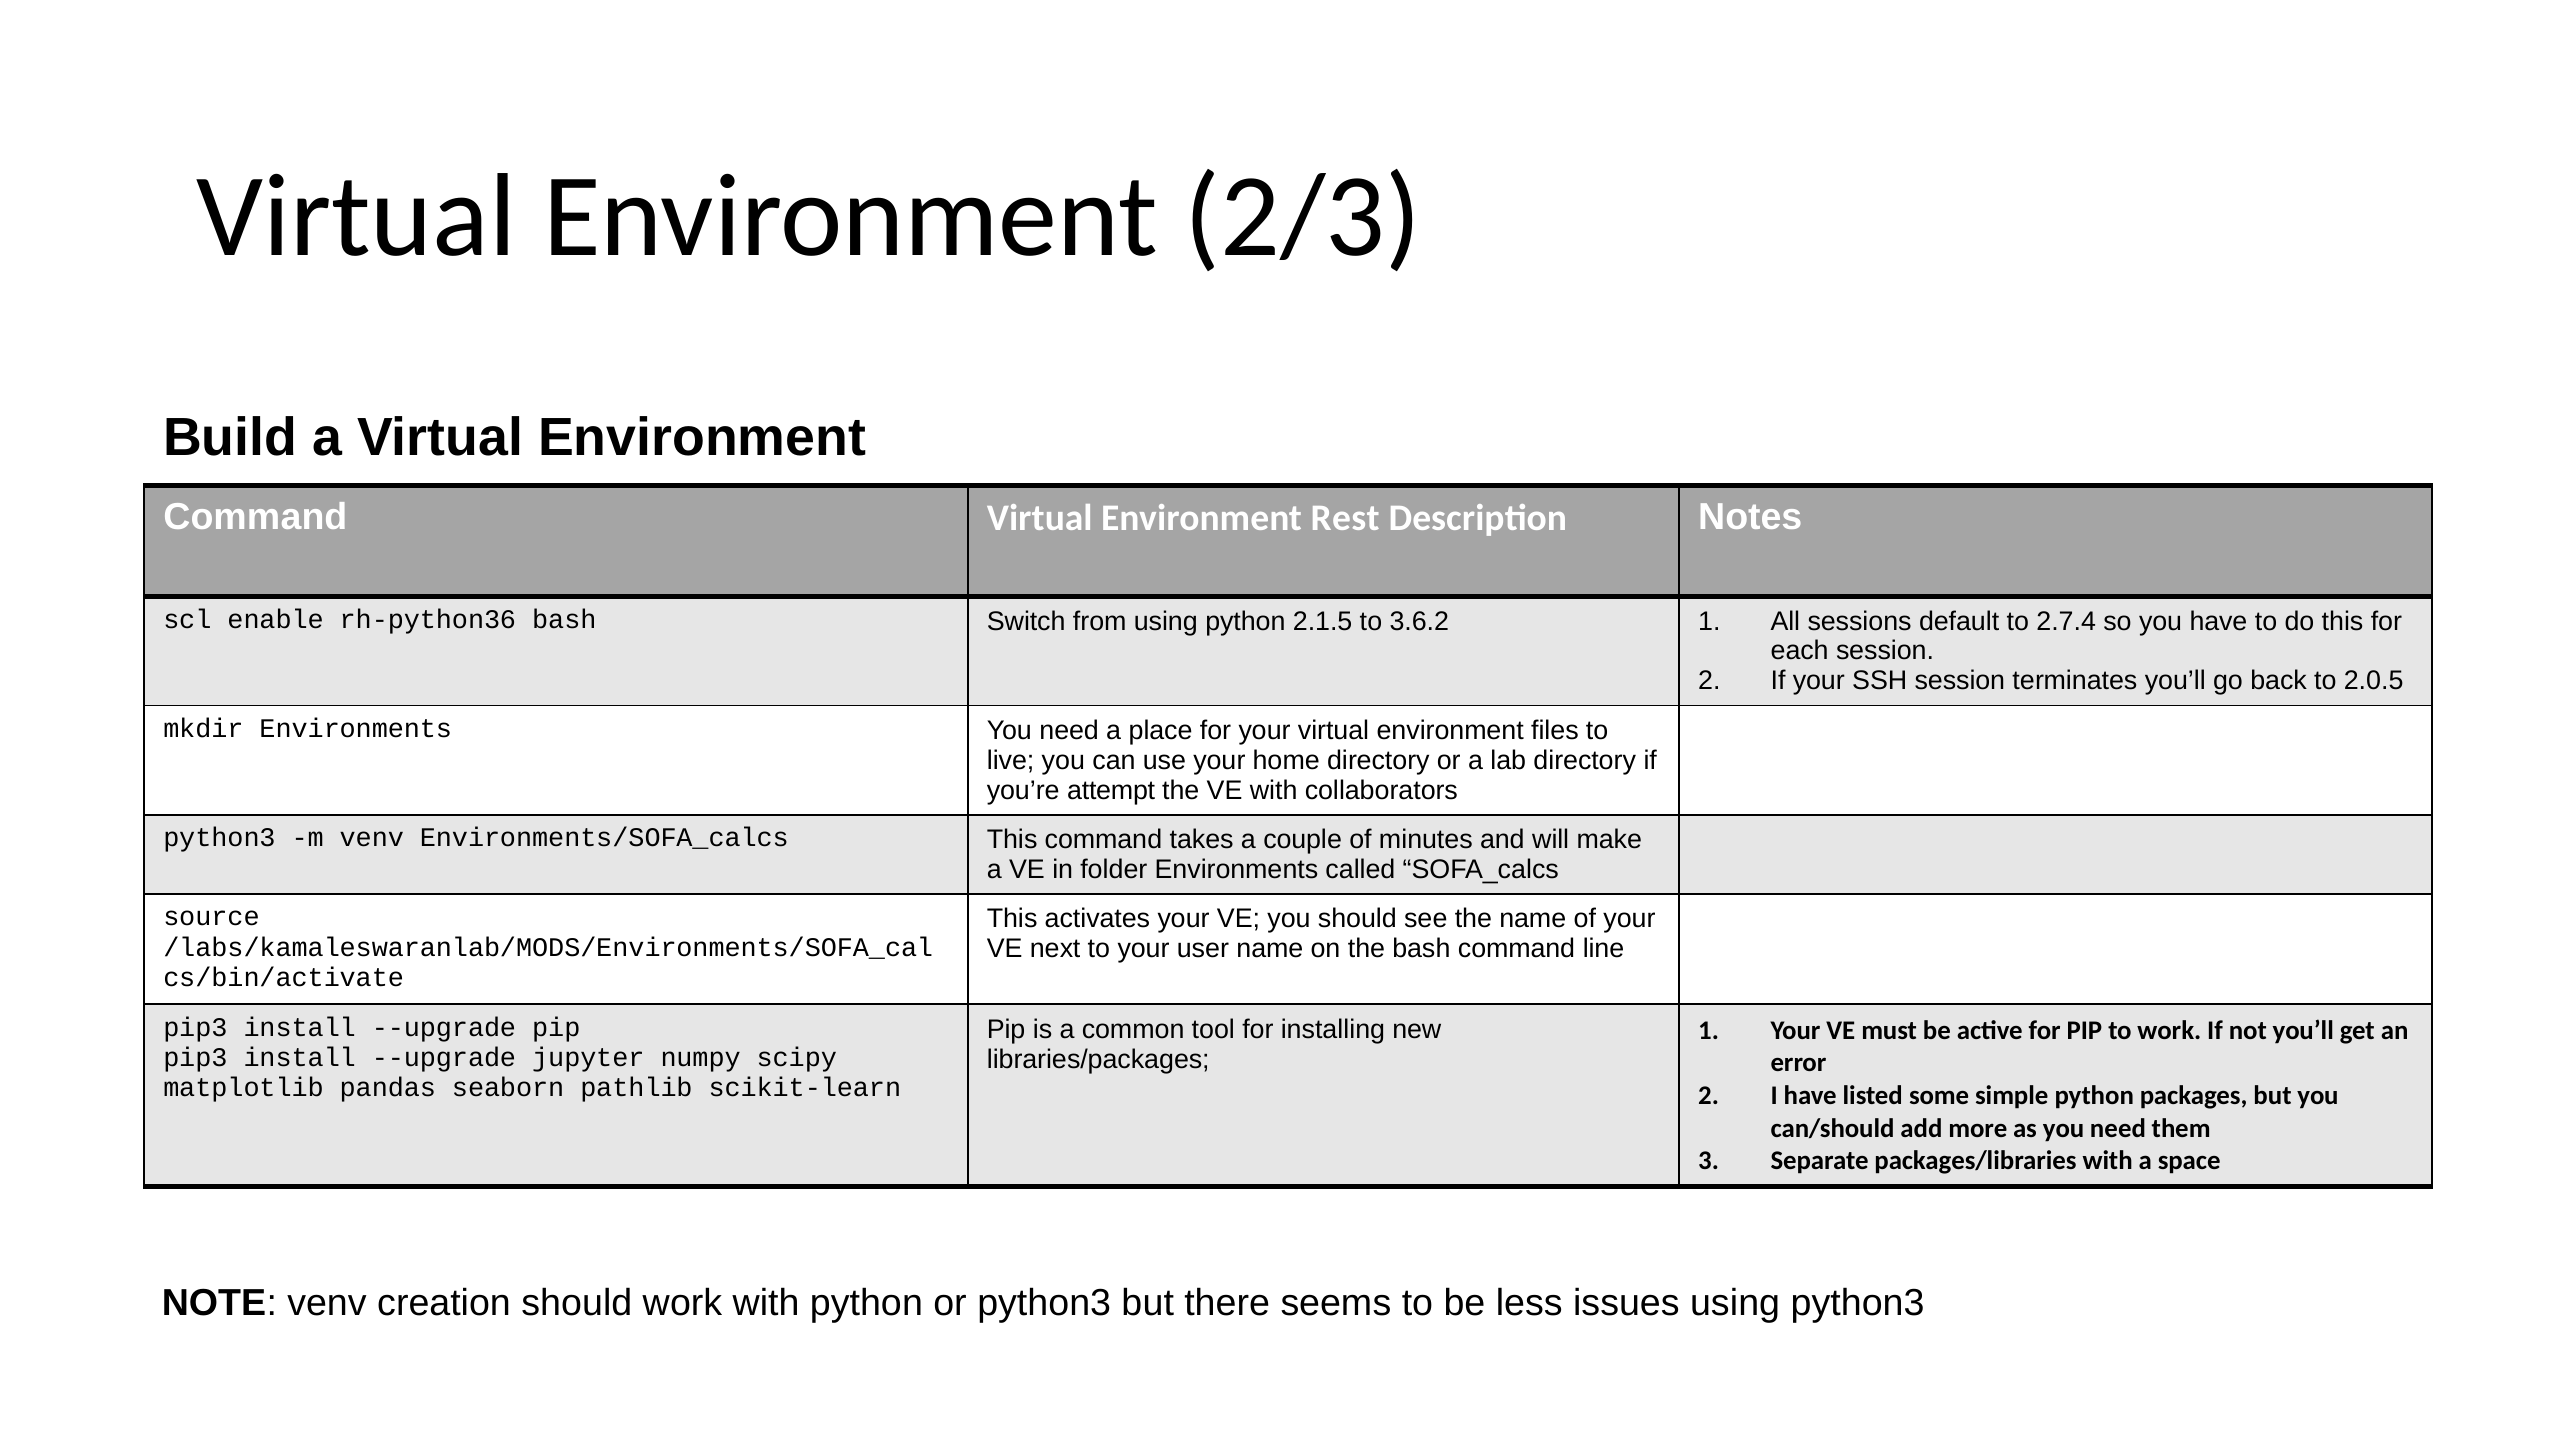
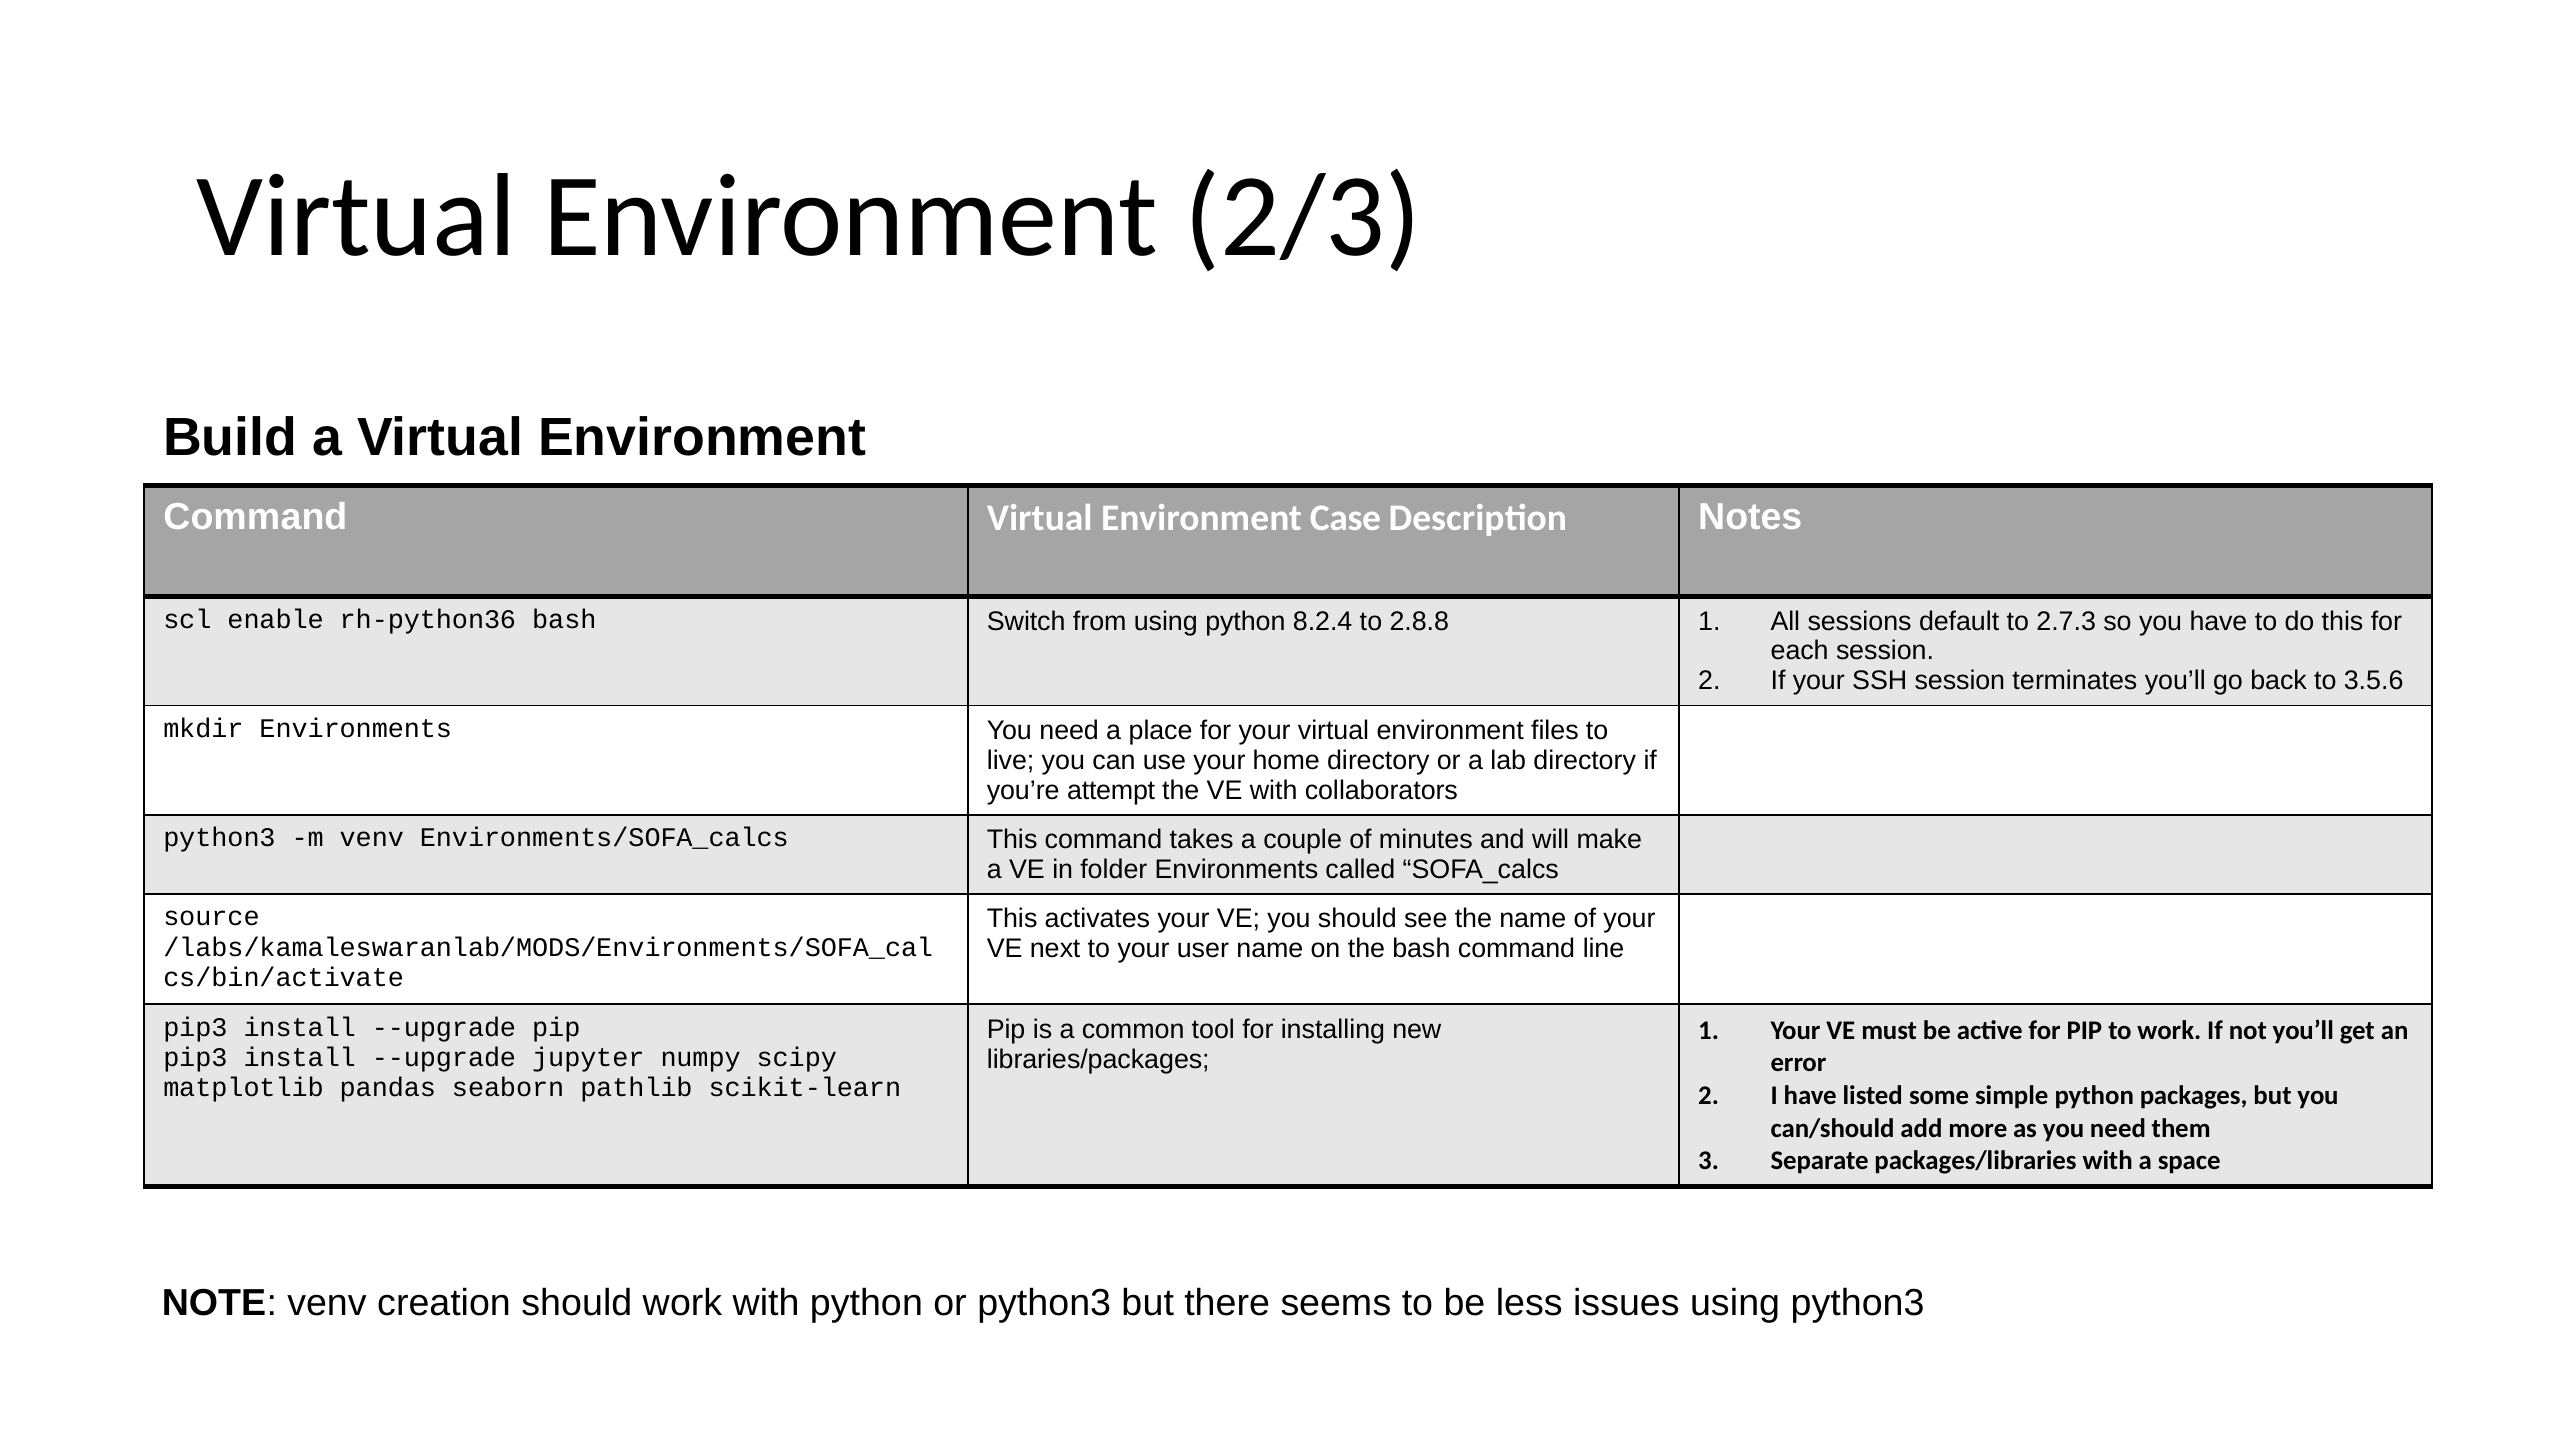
Rest: Rest -> Case (1346, 518)
2.1.5: 2.1.5 -> 8.2.4 (1323, 621)
3.6.2: 3.6.2 -> 2.8.8 (1419, 621)
2.7.4: 2.7.4 -> 2.7.3 (2066, 621)
2.0.5: 2.0.5 -> 3.5.6 (2374, 681)
